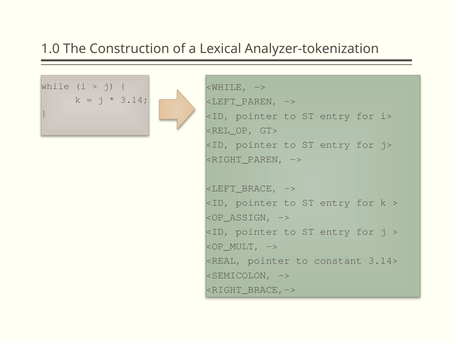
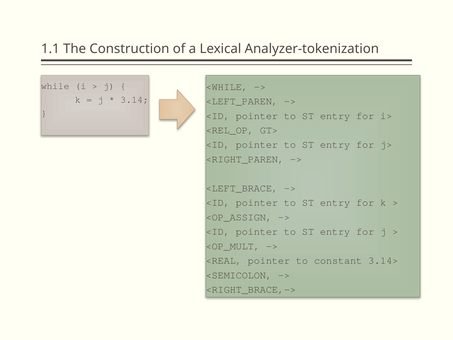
1.0: 1.0 -> 1.1 (50, 49)
